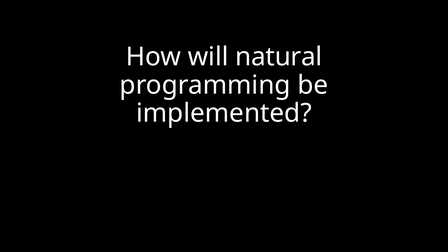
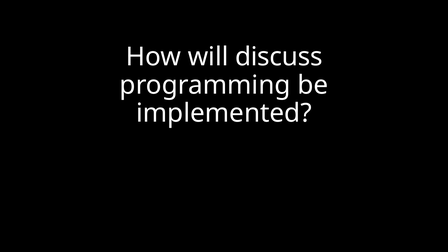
natural: natural -> discuss (279, 57)
